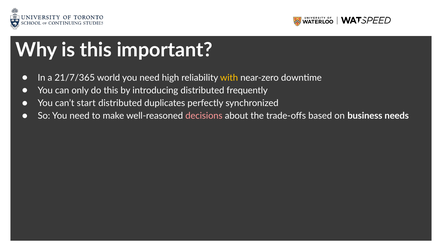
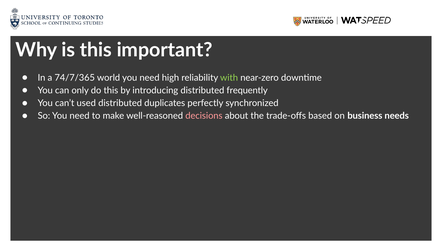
21/7/365: 21/7/365 -> 74/7/365 (75, 78)
with colour: yellow -> light green (229, 78)
start: start -> used (86, 103)
